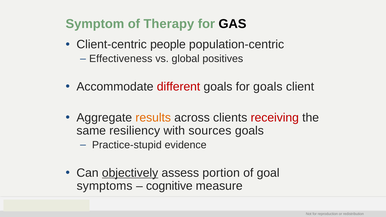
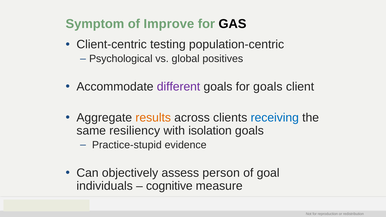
Therapy: Therapy -> Improve (169, 24)
people: people -> testing (168, 45)
Effectiveness: Effectiveness -> Psychological (121, 59)
different colour: red -> purple (179, 87)
receiving colour: red -> blue (275, 118)
sources: sources -> isolation (210, 131)
objectively underline: present -> none (130, 173)
portion: portion -> person (221, 173)
symptoms: symptoms -> individuals (105, 186)
